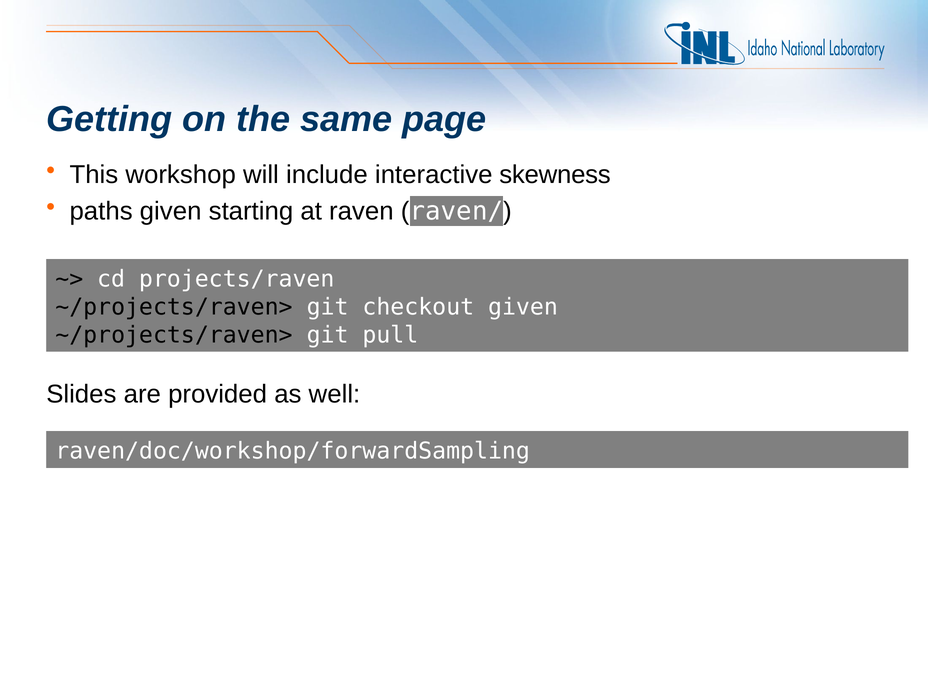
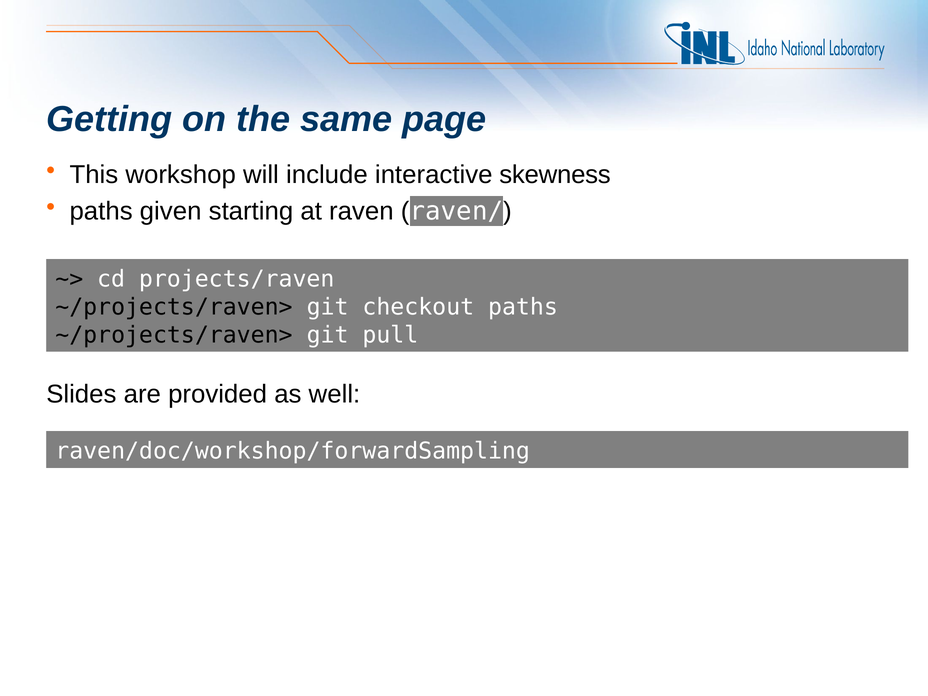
checkout given: given -> paths (523, 307)
